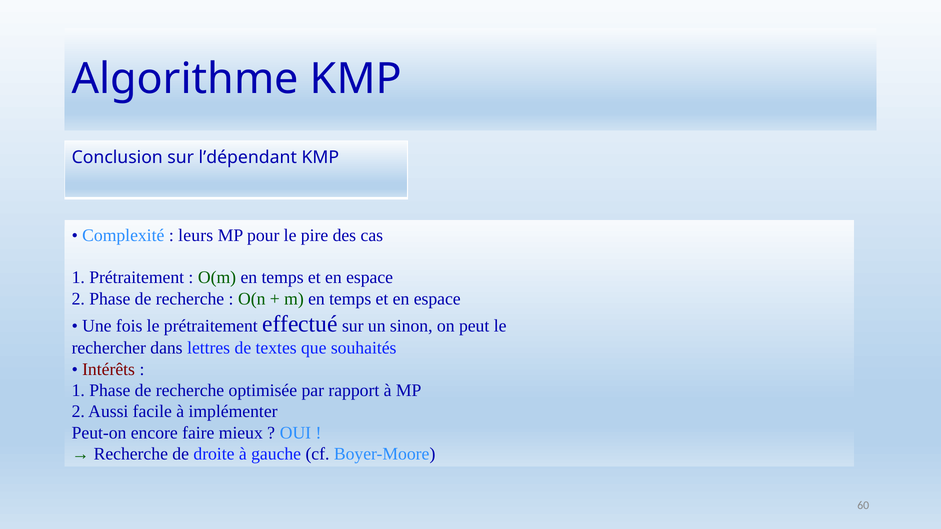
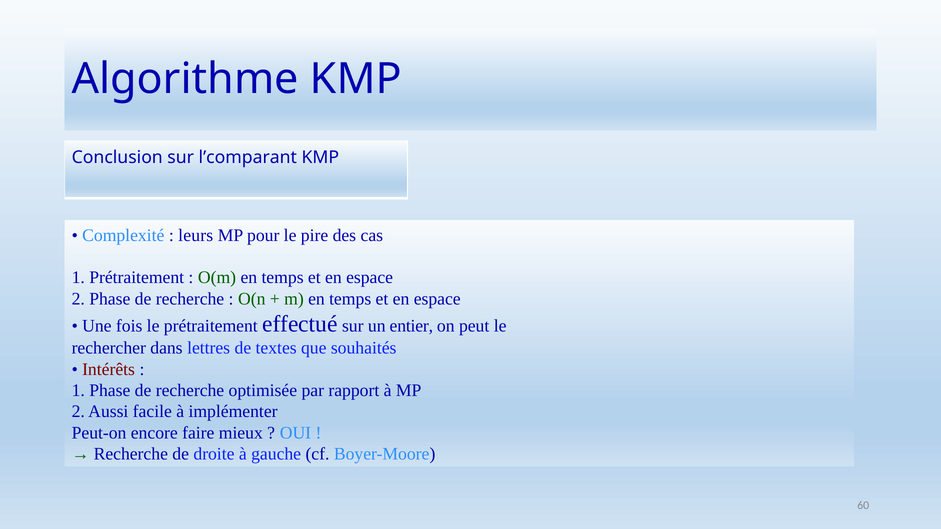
l’dépendant: l’dépendant -> l’comparant (248, 157)
sinon: sinon -> entier (411, 326)
